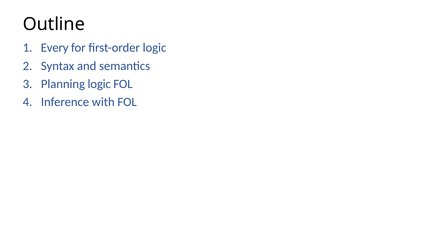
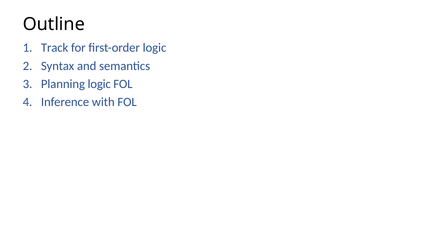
Every: Every -> Track (55, 48)
